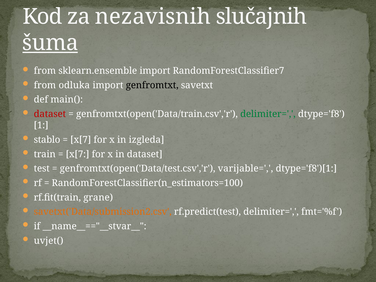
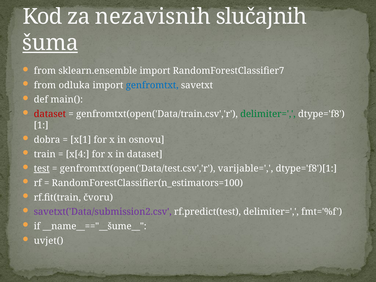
genfromtxt colour: black -> blue (152, 85)
stablo: stablo -> dobra (47, 140)
x[7: x[7 -> x[1 (81, 140)
izgleda: izgleda -> osnovu (147, 140)
x[7: x[7 -> x[4 (78, 154)
test underline: none -> present (42, 169)
grane: grane -> čvoru (98, 197)
savetxt('Data/submission2.csv colour: orange -> purple (103, 212)
__name__=="__stvar__: __name__=="__stvar__ -> __name__=="__šume__ (95, 226)
